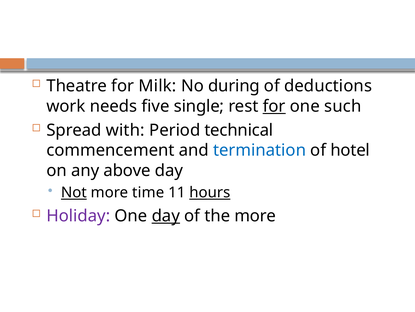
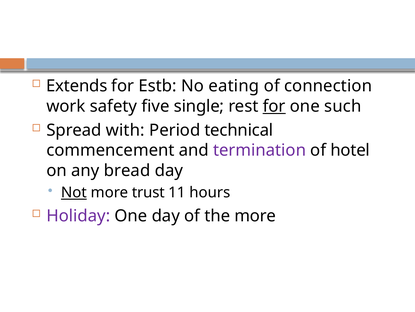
Theatre: Theatre -> Extends (77, 86)
Milk: Milk -> Estb (158, 86)
during: during -> eating (234, 86)
deductions: deductions -> connection (328, 86)
needs: needs -> safety (113, 106)
termination colour: blue -> purple (260, 150)
above: above -> bread (127, 170)
time: time -> trust (148, 192)
hours underline: present -> none (210, 192)
day underline: present -> none (166, 215)
